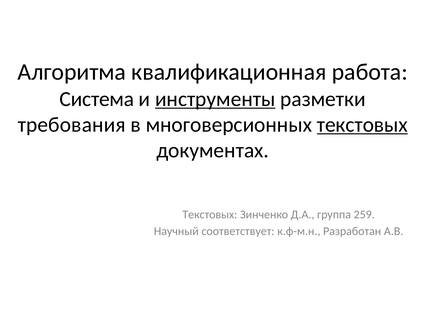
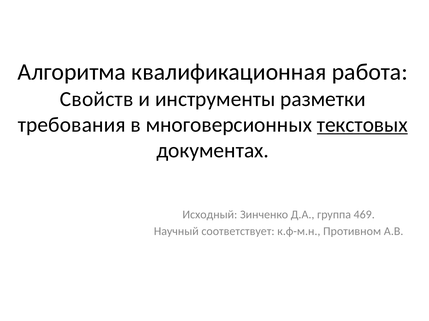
Система: Система -> Свойств (97, 99)
инструменты underline: present -> none (215, 99)
Текстовых: Текстовых -> Исходный (210, 215)
259: 259 -> 469 (364, 215)
Разработан: Разработан -> Противном (352, 232)
